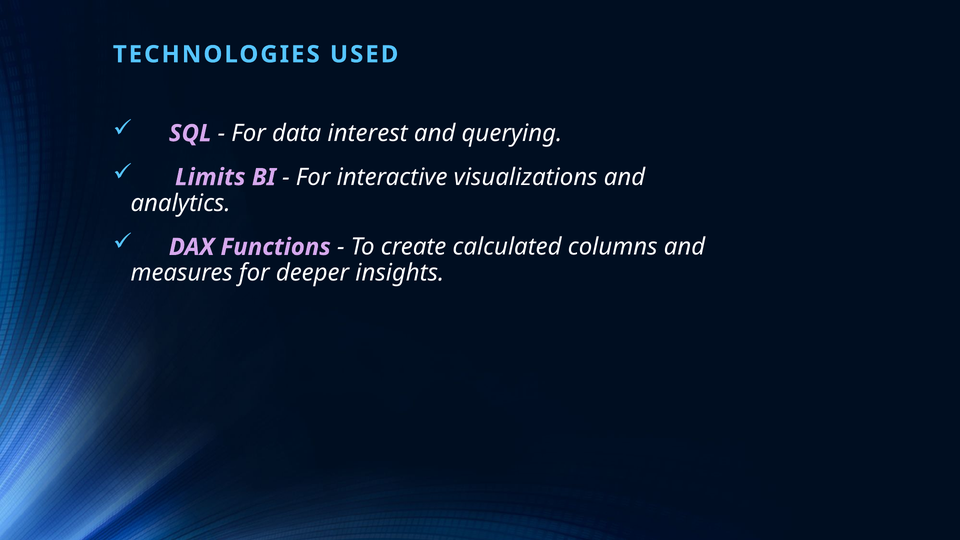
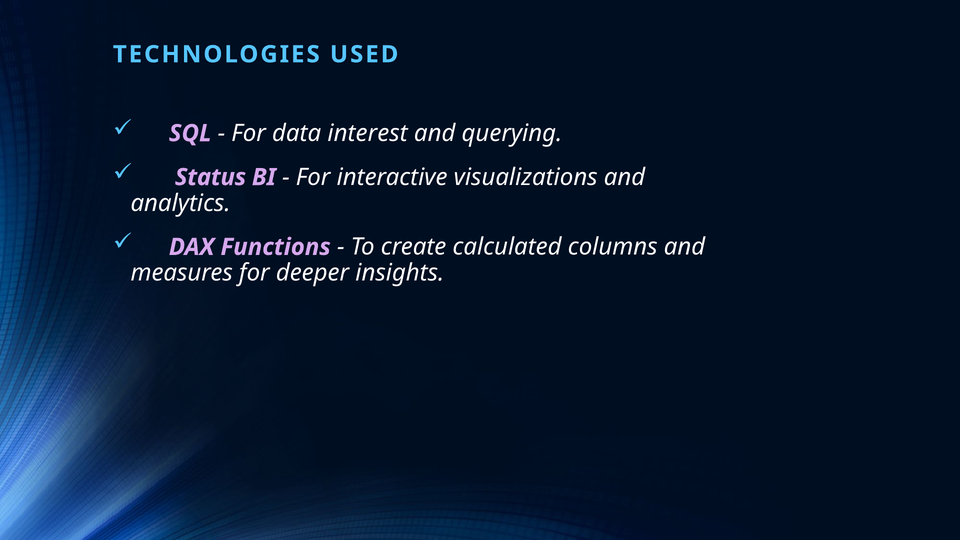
Limits: Limits -> Status (210, 177)
